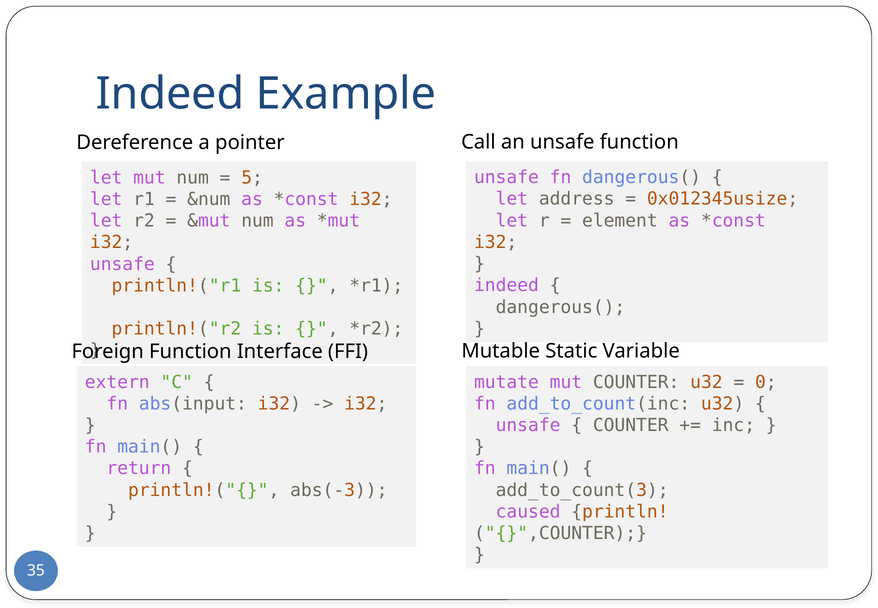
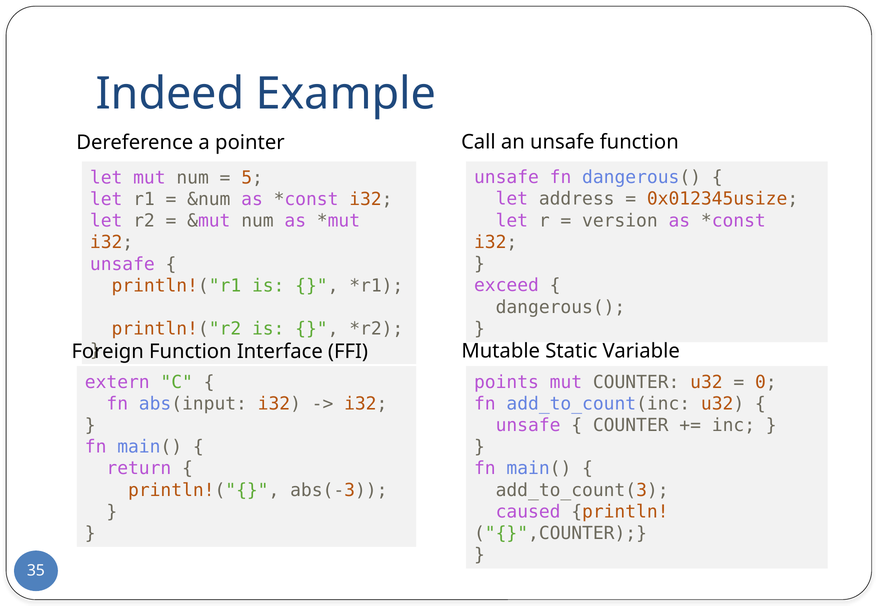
element: element -> version (620, 221)
indeed: indeed -> exceed (506, 285)
mutate: mutate -> points (506, 382)
